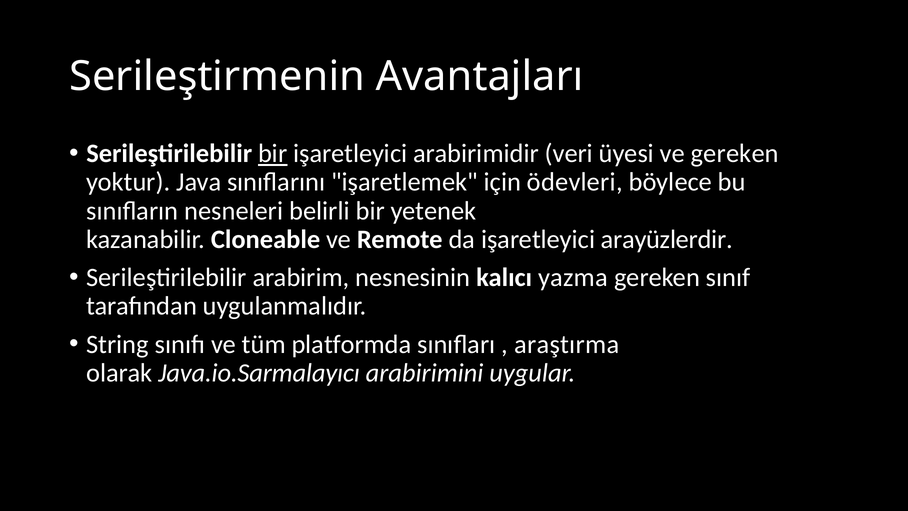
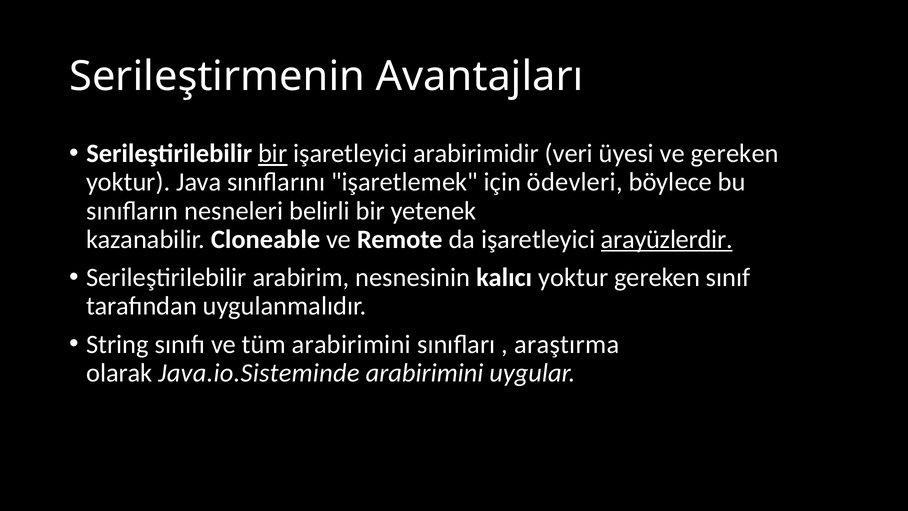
arayüzlerdir underline: none -> present (667, 239)
kalıcı yazma: yazma -> yoktur (573, 277)
tüm platformda: platformda -> arabirimini (351, 344)
Java.io.Sarmalayıcı: Java.io.Sarmalayıcı -> Java.io.Sisteminde (259, 373)
